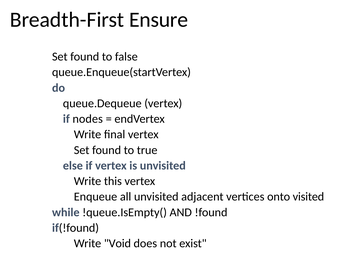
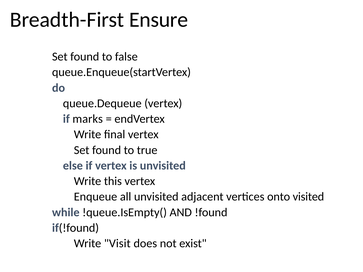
nodes: nodes -> marks (88, 119)
Void: Void -> Visit (117, 244)
